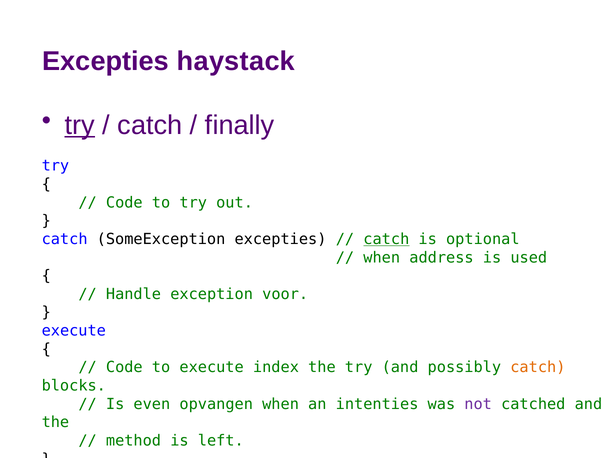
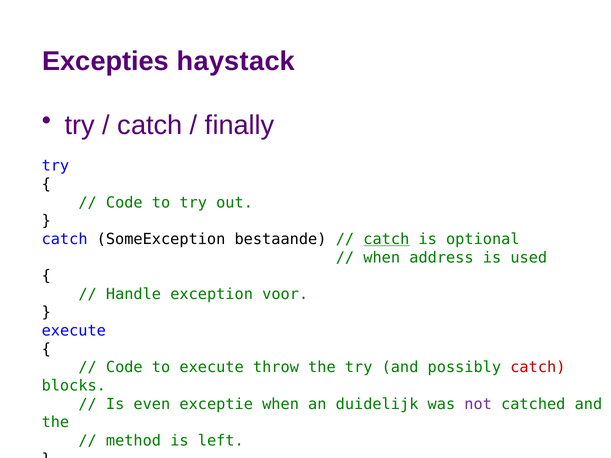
try underline: present -> none (80, 125)
SomeException excepties: excepties -> bestaande (281, 239)
index: index -> throw (276, 368)
catch colour: orange -> red (538, 368)
opvangen: opvangen -> exceptie (216, 404)
intenties: intenties -> duidelijk (377, 404)
